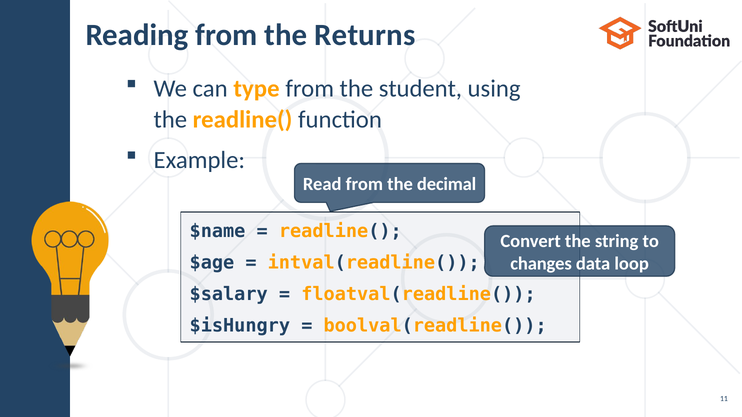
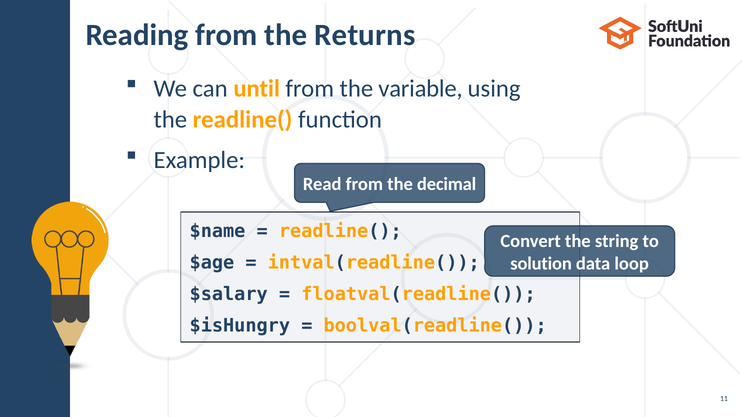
type: type -> until (257, 88)
student: student -> variable (420, 88)
changes: changes -> solution (541, 264)
